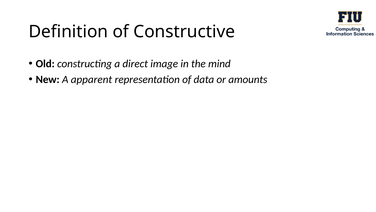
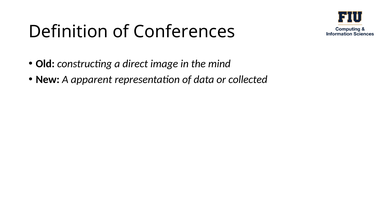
Constructive: Constructive -> Conferences (184, 32)
amounts: amounts -> collected (248, 79)
